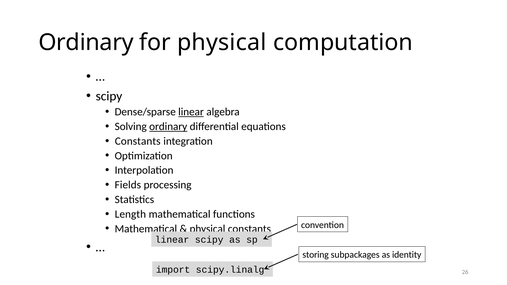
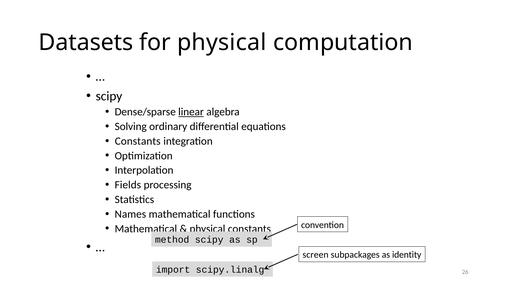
Ordinary: Ordinary -> Datasets (86, 43)
ordinary underline: present -> none (168, 127)
Length: Length -> Names (130, 214)
linear: linear -> method (172, 240)
storing: storing -> screen (316, 255)
